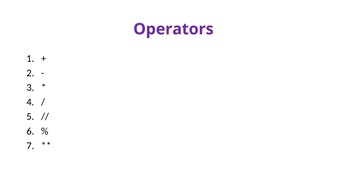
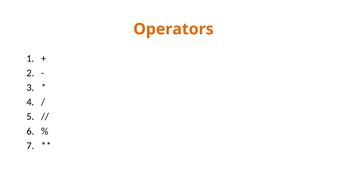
Operators colour: purple -> orange (173, 29)
